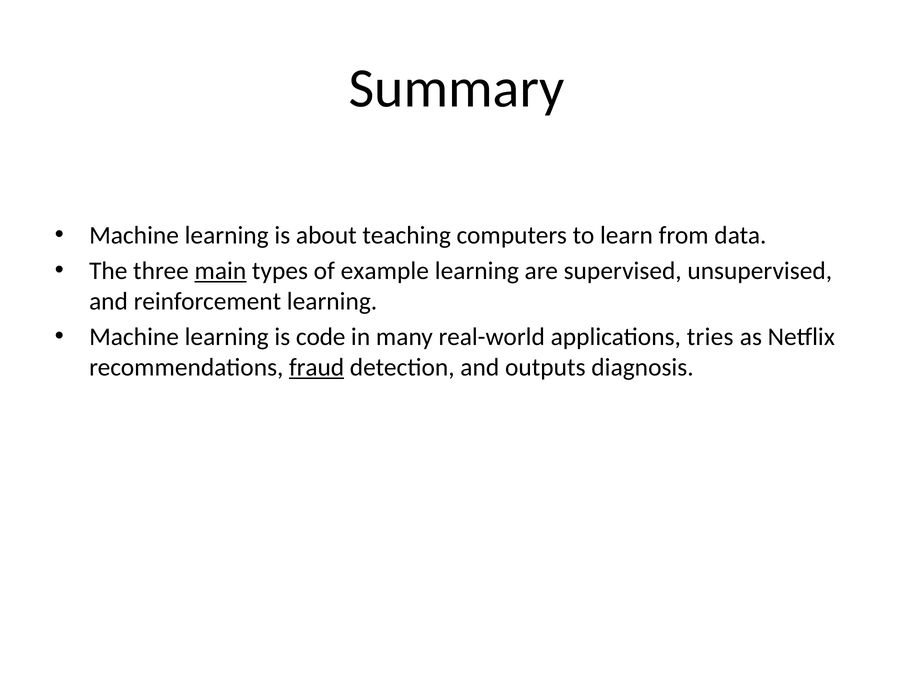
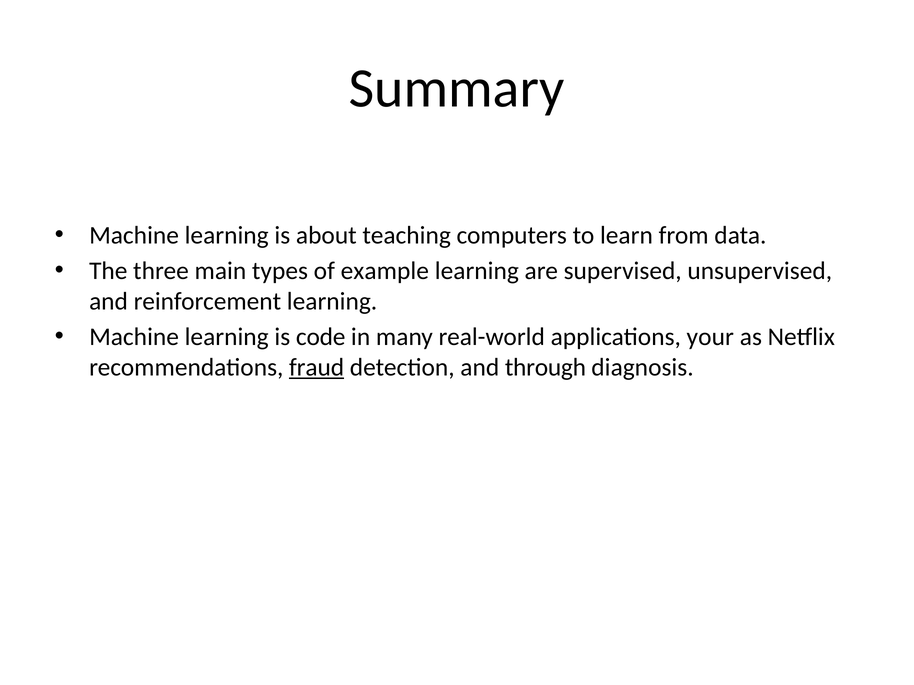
main underline: present -> none (220, 271)
tries: tries -> your (710, 337)
outputs: outputs -> through (545, 367)
